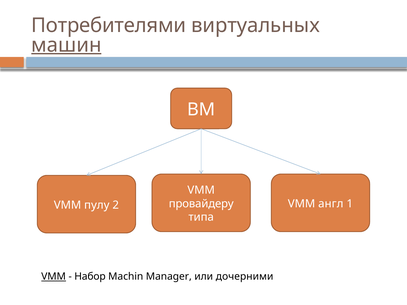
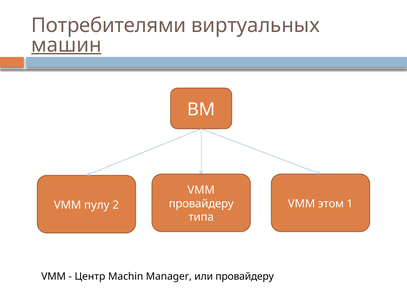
англ: англ -> этом (331, 204)
VMM underline: present -> none (54, 277)
Набор: Набор -> Центр (90, 277)
или дочерними: дочерними -> провайдеру (245, 277)
